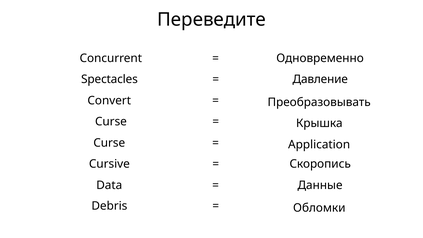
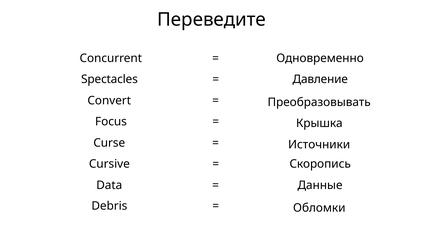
Curse: Curse -> Focus (111, 121)
Application: Application -> Источники (319, 145)
